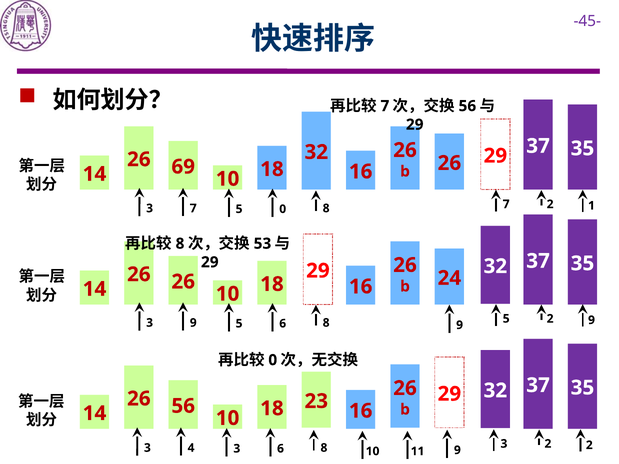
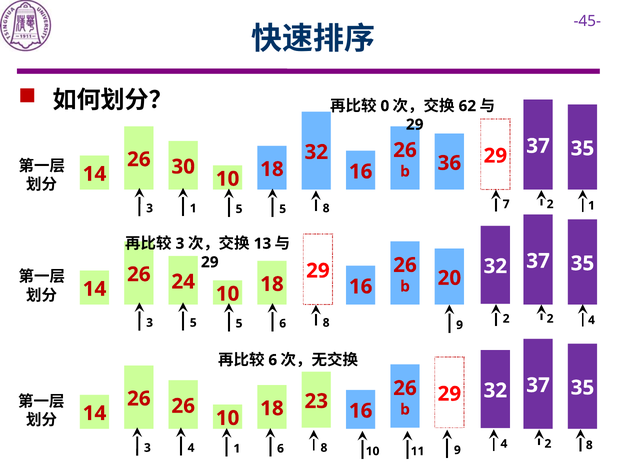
7: 7 -> 0 (385, 106)
56: 56 -> 62 (467, 106)
69: 69 -> 30 (183, 167)
b 26: 26 -> 36 (449, 163)
3 7: 7 -> 1 (193, 208)
0: 0 -> 5 (283, 209)
8: 8 -> 3 (180, 244)
53: 53 -> 13 (262, 244)
26 26: 26 -> 24 (183, 282)
24: 24 -> 20 (449, 278)
5: 5 -> 2 (506, 319)
3 9: 9 -> 5 (193, 323)
6 9: 9 -> 4 (591, 320)
0: 0 -> 6 (273, 360)
26 56: 56 -> 26 (183, 406)
4 3: 3 -> 1 (237, 449)
8 3: 3 -> 4 (504, 444)
6 2: 2 -> 8 (589, 445)
